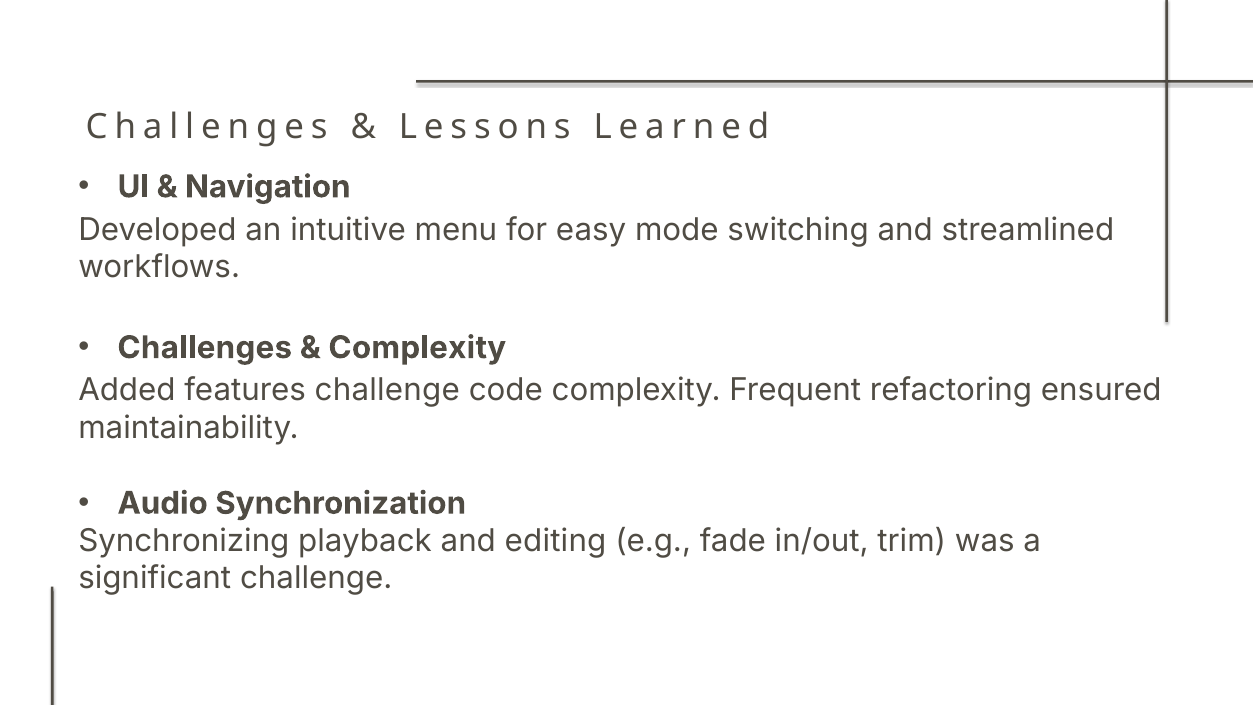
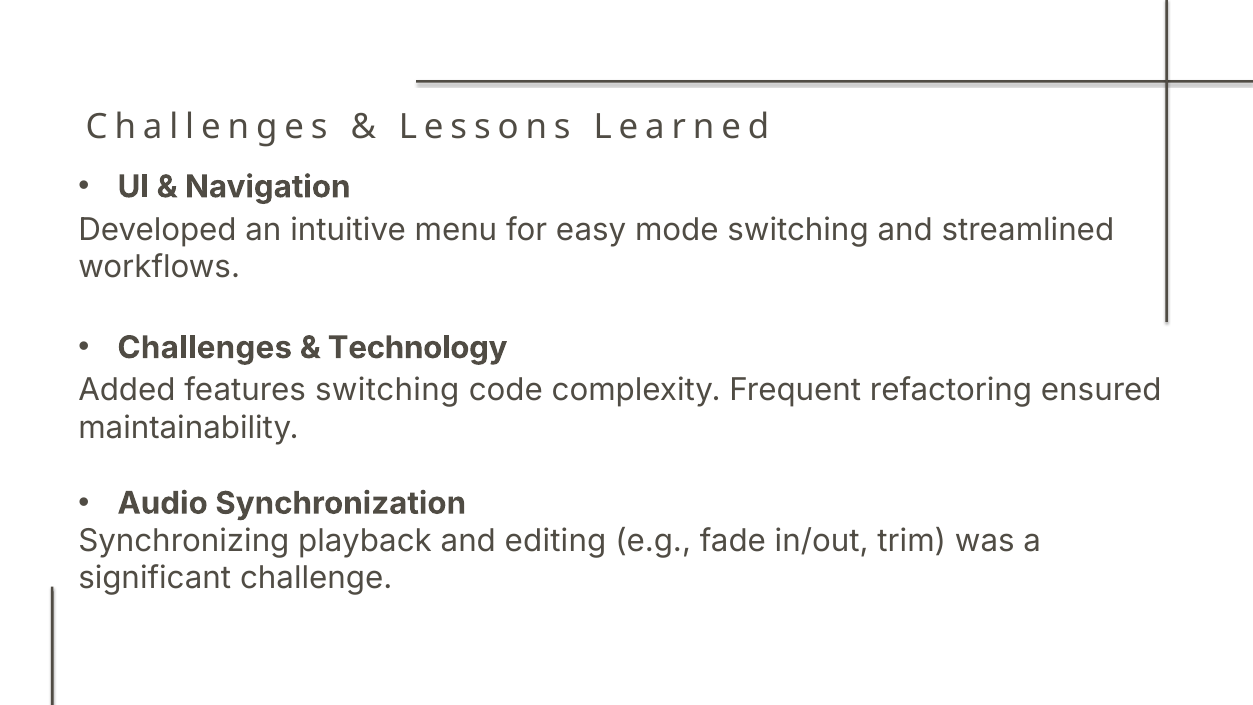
Complexity: Complexity -> Technology (418, 348)
features challenge: challenge -> switching (387, 390)
